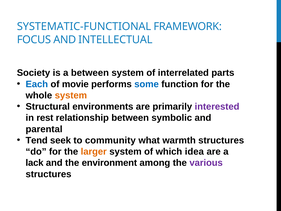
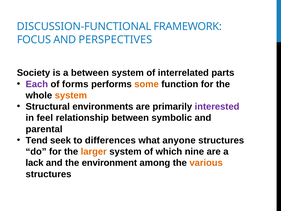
SYSTEMATIC-FUNCTIONAL: SYSTEMATIC-FUNCTIONAL -> DISCUSSION-FUNCTIONAL (84, 27)
INTELLECTUAL: INTELLECTUAL -> PERSPECTIVES (115, 40)
Each colour: blue -> purple (37, 84)
movie: movie -> forms (75, 84)
some colour: blue -> orange (147, 84)
rest: rest -> feel (45, 118)
community: community -> differences (110, 140)
warmth: warmth -> anyone (179, 140)
idea: idea -> nine (194, 151)
various colour: purple -> orange (206, 163)
